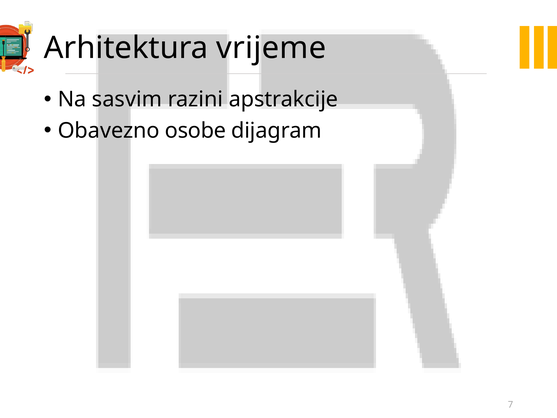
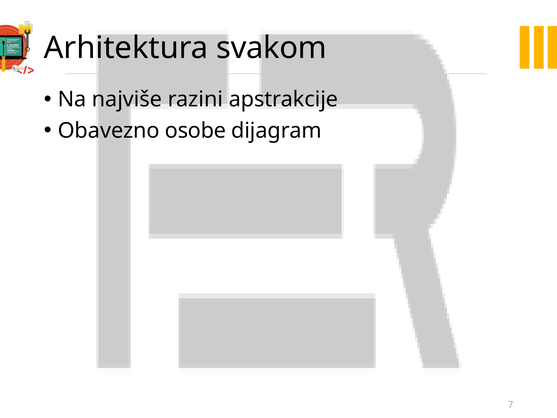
vrijeme: vrijeme -> svakom (272, 48)
sasvim: sasvim -> najviše (127, 99)
